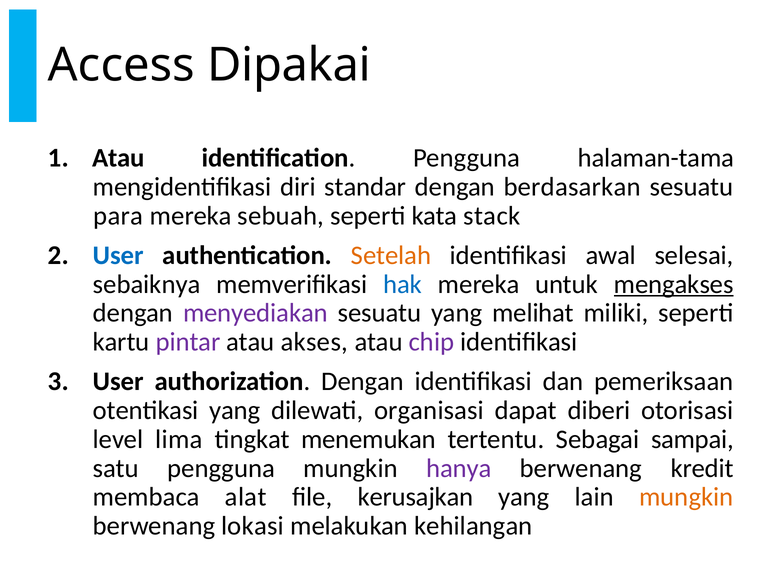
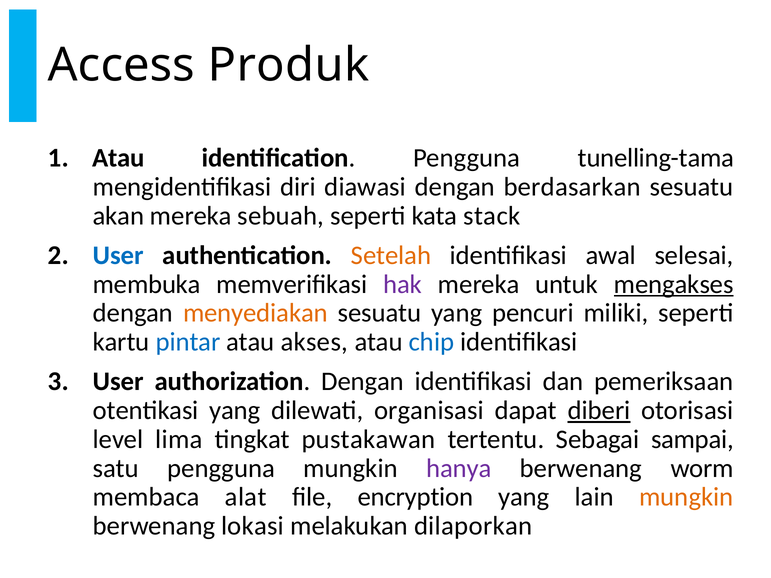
Dipakai: Dipakai -> Produk (289, 65)
halaman-tama: halaman-tama -> tunelling-tama (656, 158)
standar: standar -> diawasi (365, 187)
para: para -> akan (118, 216)
sebaiknya: sebaiknya -> membuka (147, 284)
hak colour: blue -> purple (403, 284)
menyediakan colour: purple -> orange (255, 313)
melihat: melihat -> pencuri (533, 313)
pintar colour: purple -> blue (188, 342)
chip colour: purple -> blue (431, 342)
diberi underline: none -> present (599, 411)
menemukan: menemukan -> pustakawan (368, 440)
kredit: kredit -> worm (702, 468)
kerusajkan: kerusajkan -> encryption (416, 497)
kehilangan: kehilangan -> dilaporkan (473, 526)
